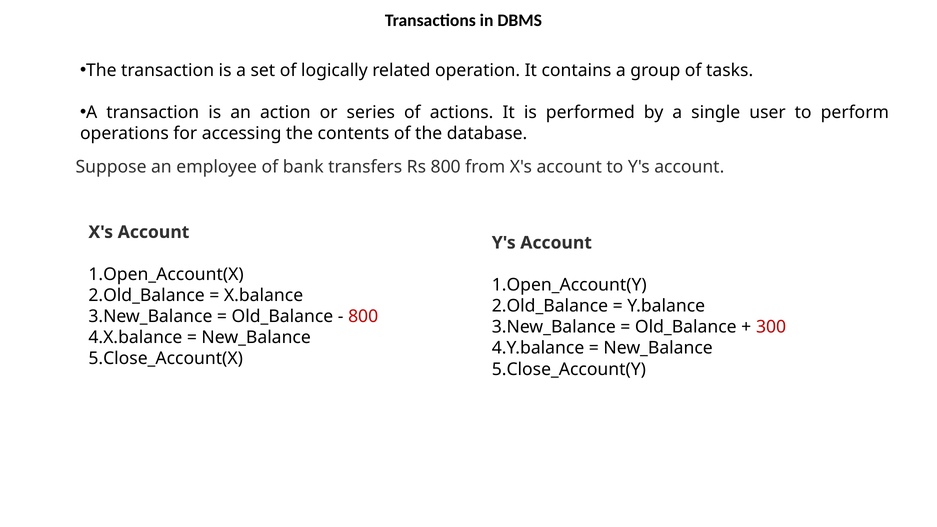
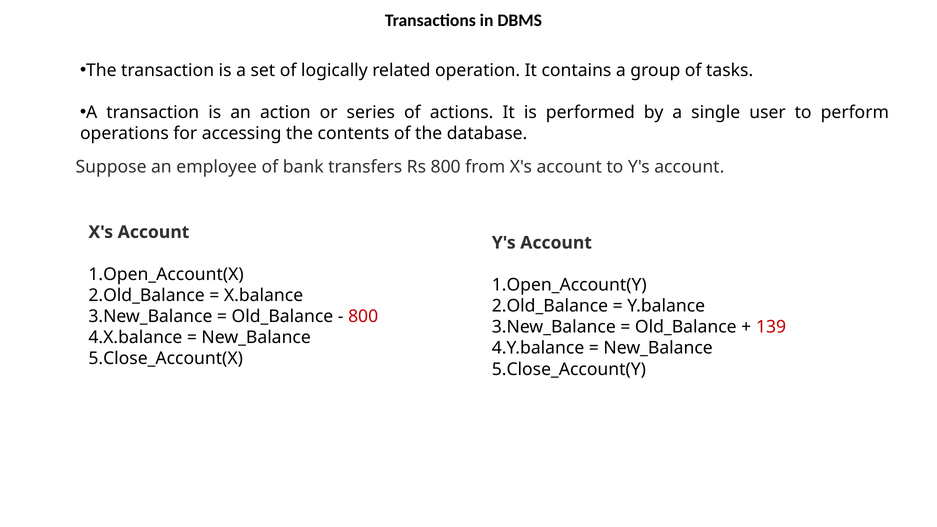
300: 300 -> 139 (771, 327)
